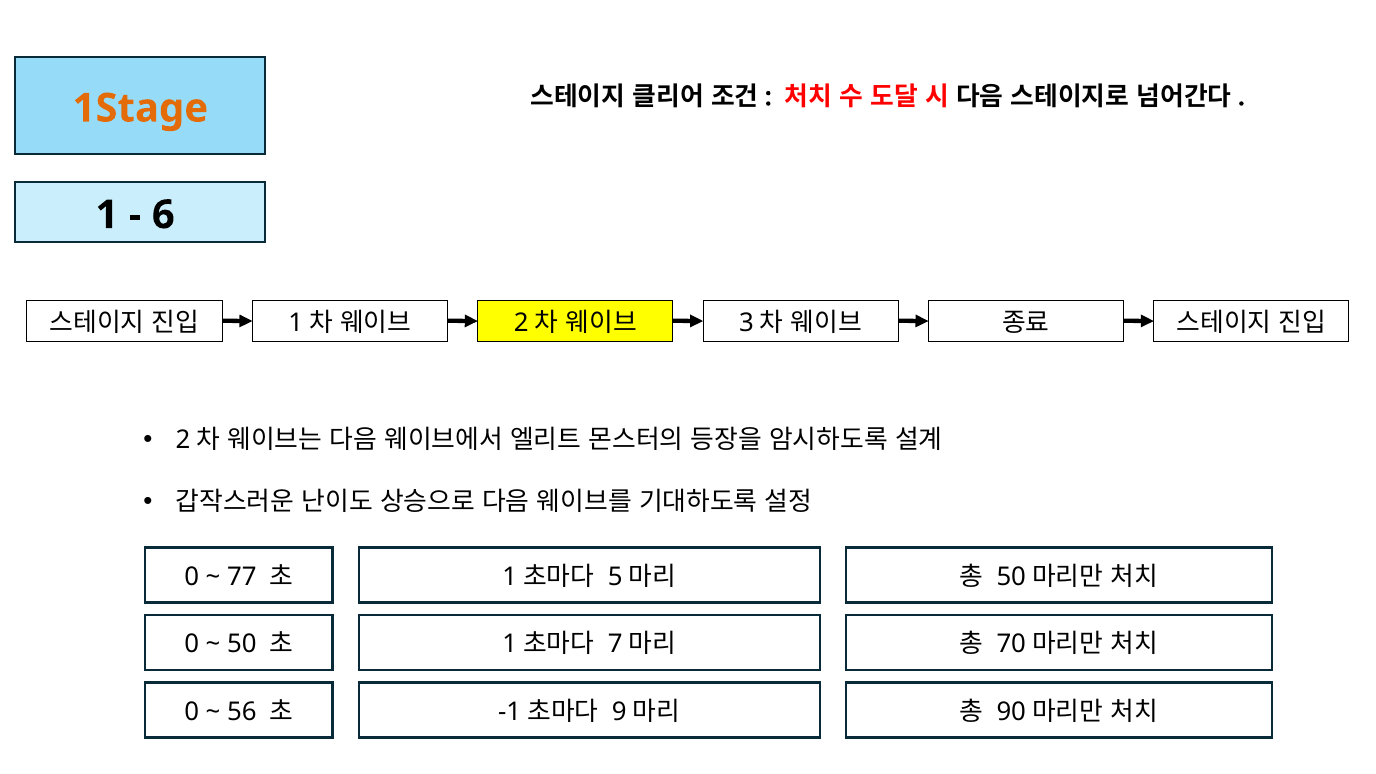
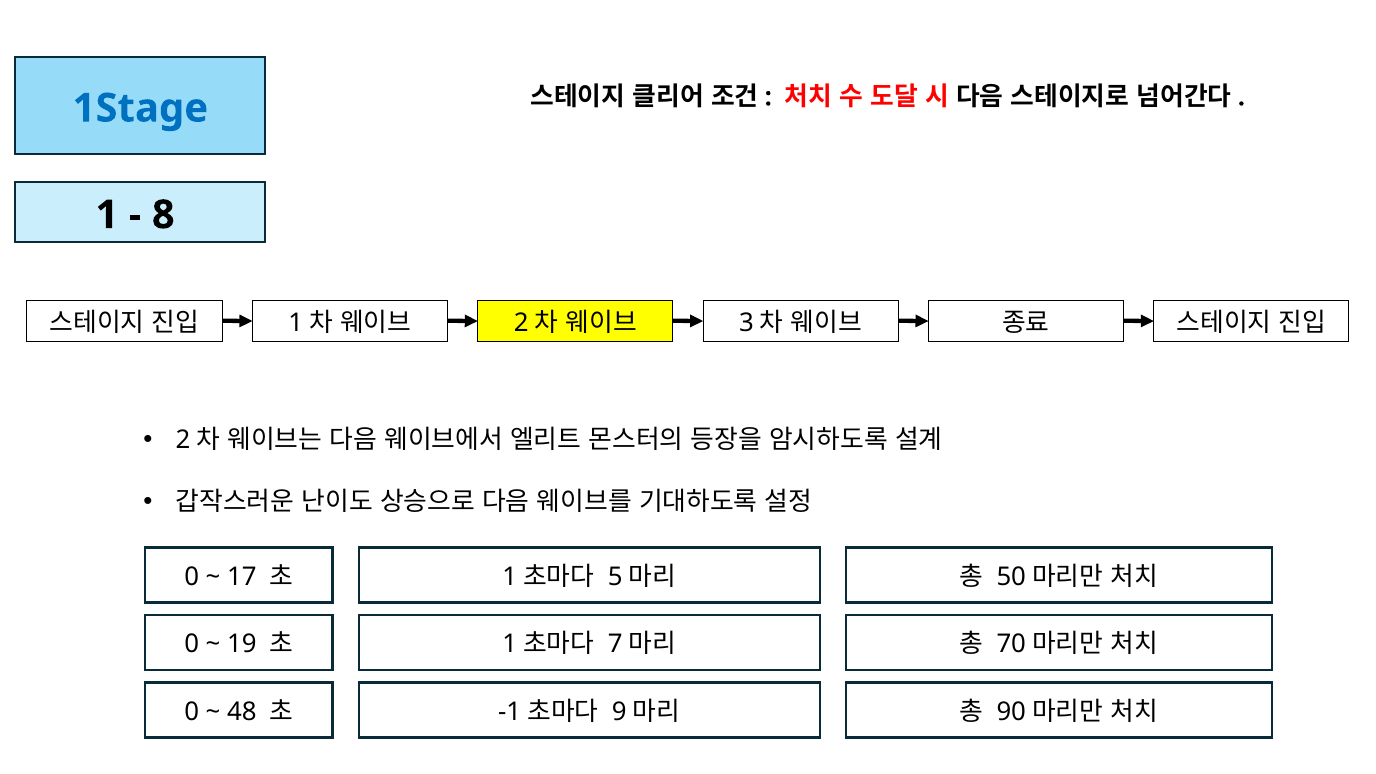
1Stage colour: orange -> blue (140, 108)
6: 6 -> 8 (163, 215)
77: 77 -> 17 (242, 577)
50: 50 -> 19 (242, 644)
56: 56 -> 48 (242, 712)
